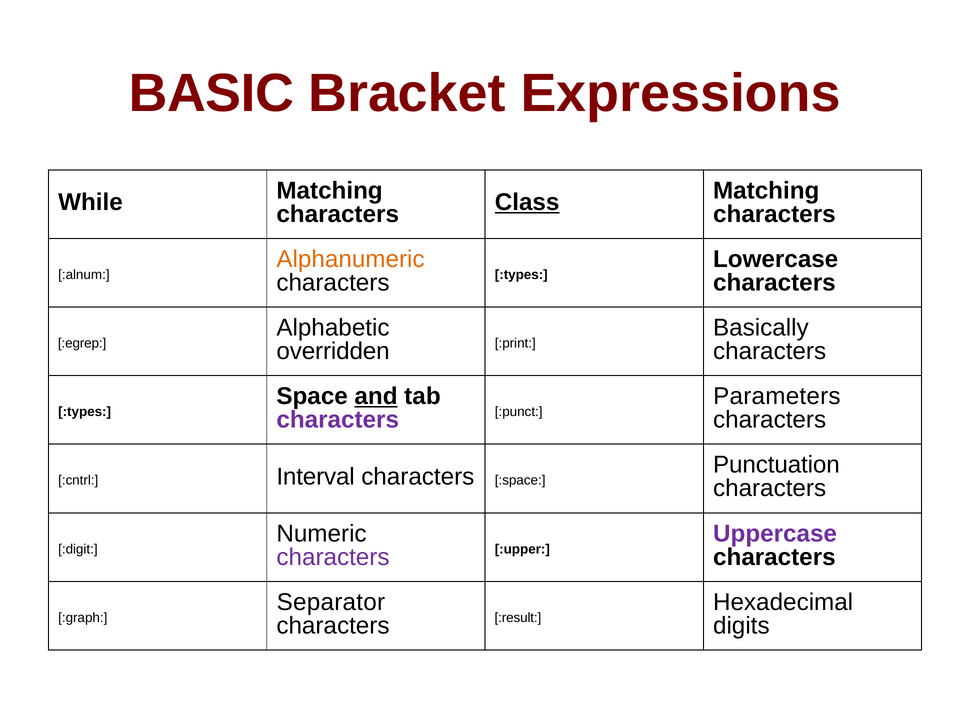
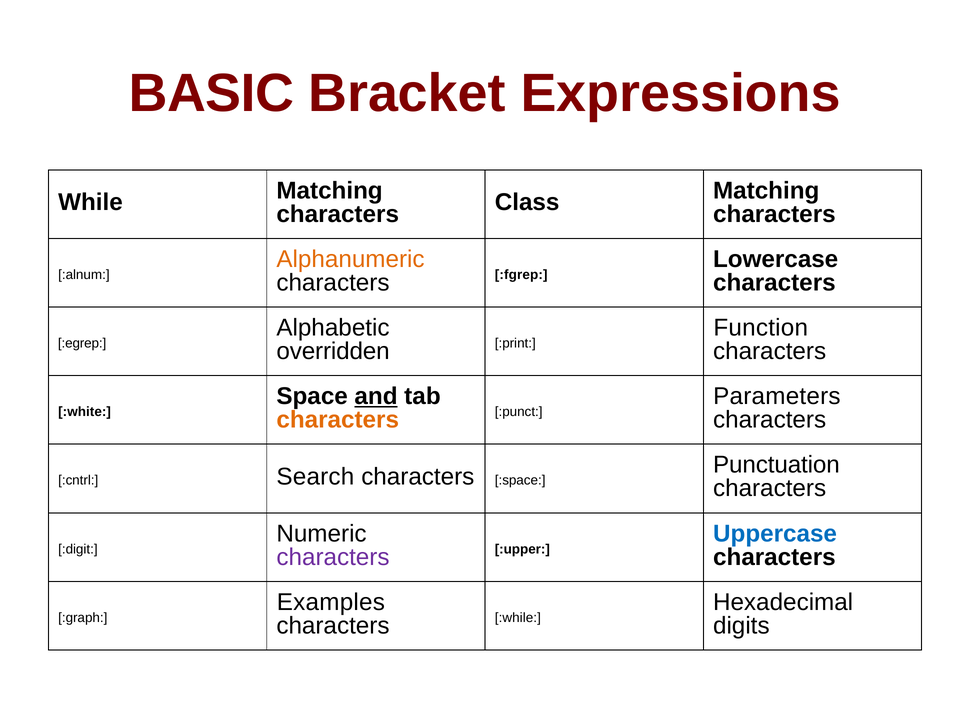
Class underline: present -> none (527, 202)
:types: :types -> :fgrep (521, 275)
Basically: Basically -> Function (761, 327)
:types: :types -> :white (85, 412)
characters colour: purple -> orange (338, 420)
Interval: Interval -> Search (315, 476)
Uppercase colour: purple -> blue (775, 533)
Separator: Separator -> Examples (331, 602)
:result: :result -> :while (518, 617)
